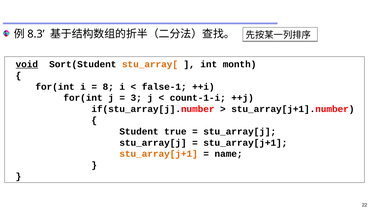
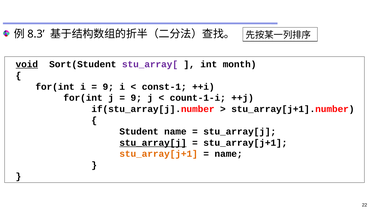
stu_array[ colour: orange -> purple (150, 64)
8: 8 -> 9 (108, 87)
false-1: false-1 -> const-1 (164, 87)
3: 3 -> 9 (136, 98)
Student true: true -> name (175, 131)
stu_array[j underline: none -> present (153, 143)
